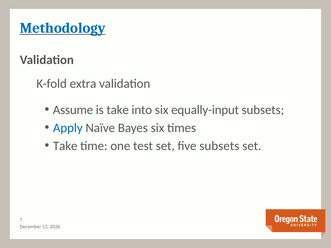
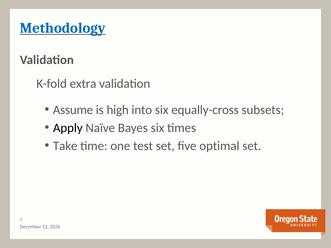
is take: take -> high (118, 110)
equally-input: equally-input -> equally-cross (205, 110)
Apply colour: blue -> black (68, 128)
five subsets: subsets -> optimal (219, 146)
